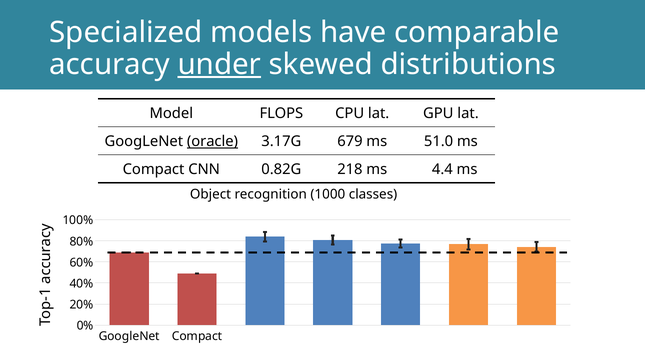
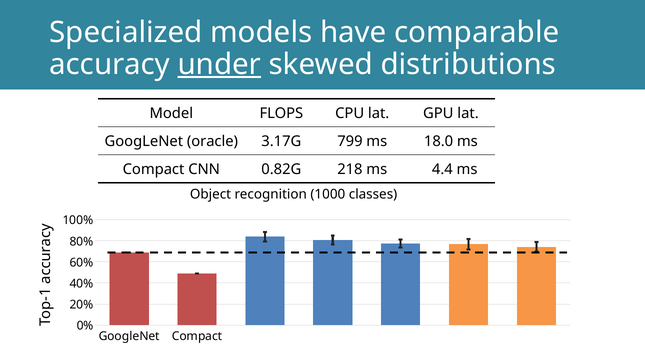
oracle underline: present -> none (212, 141)
679: 679 -> 799 (350, 141)
51.0: 51.0 -> 18.0 (439, 141)
